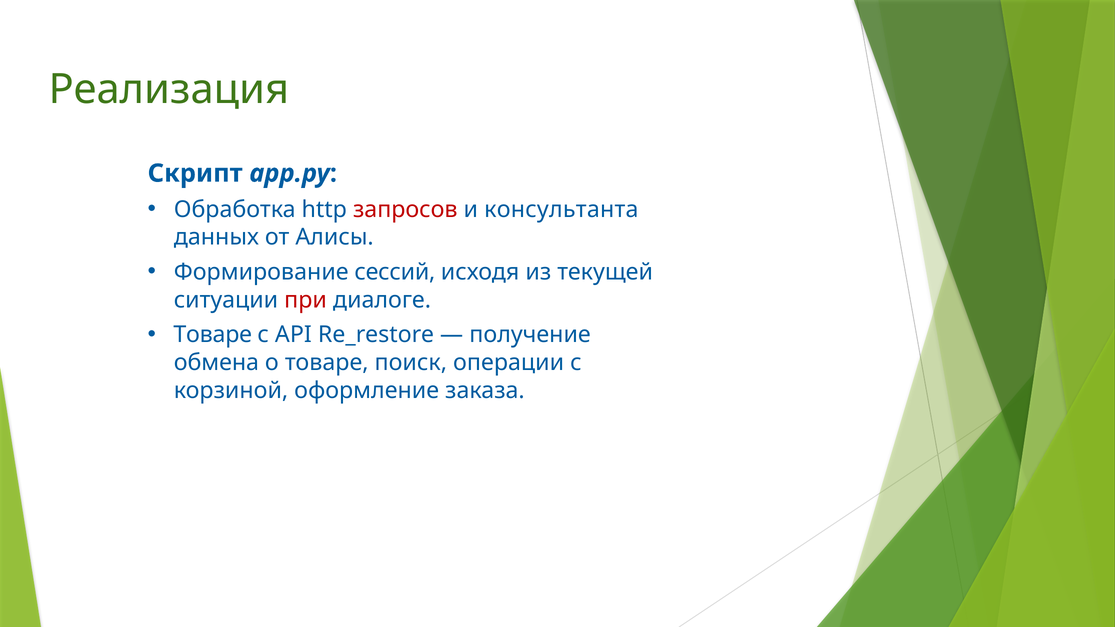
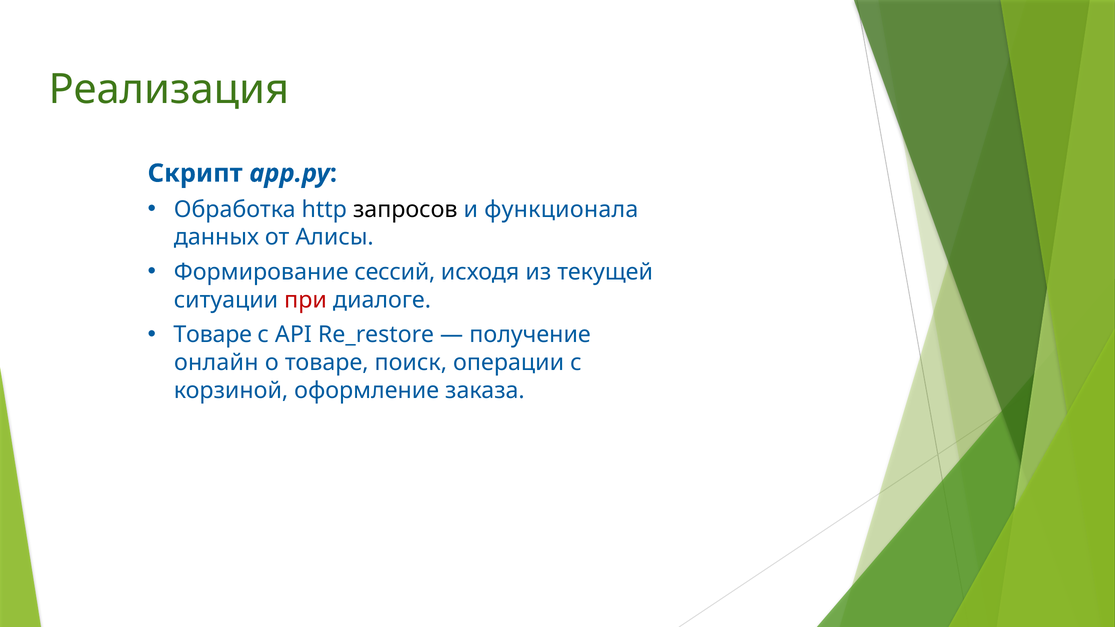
запросов colour: red -> black (405, 209)
консультанта: консультанта -> функционала (561, 209)
обмена: обмена -> онлайн (216, 363)
